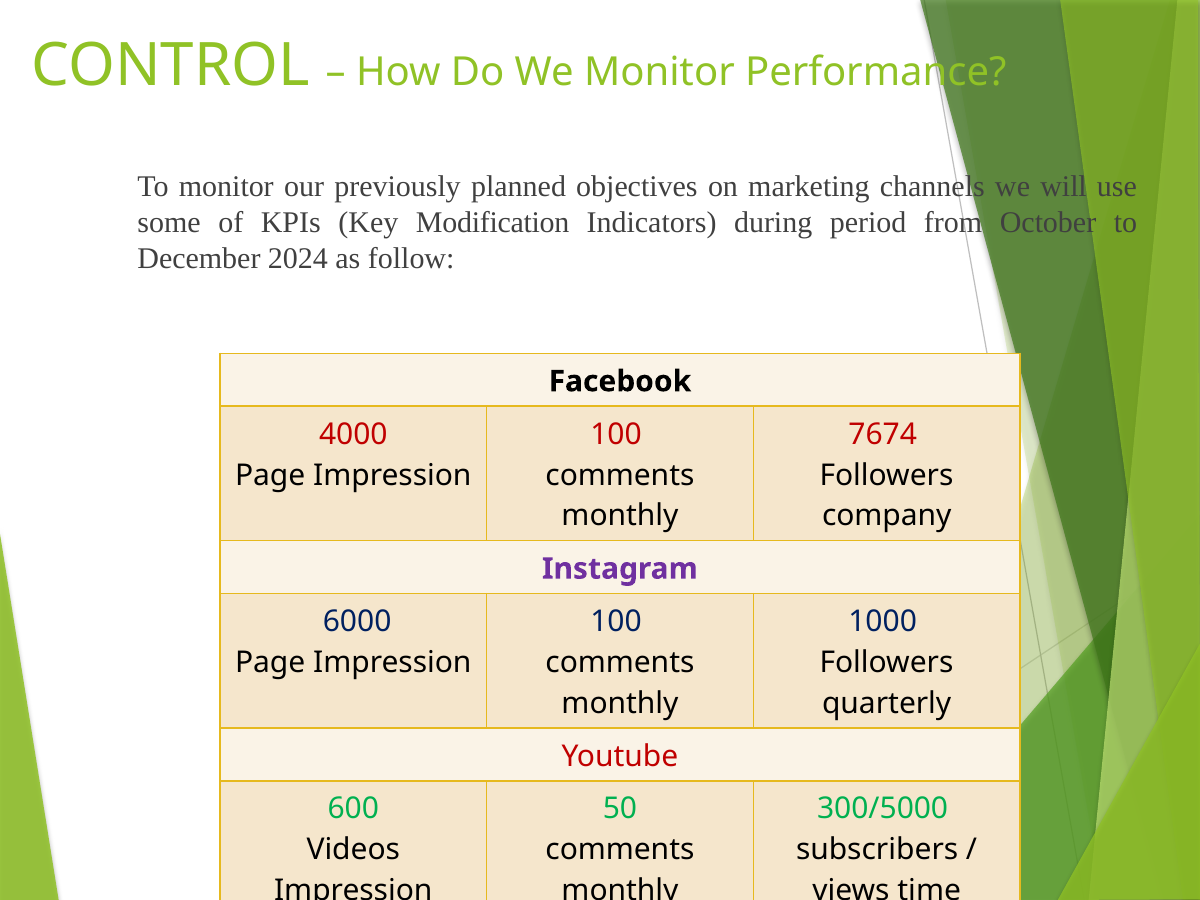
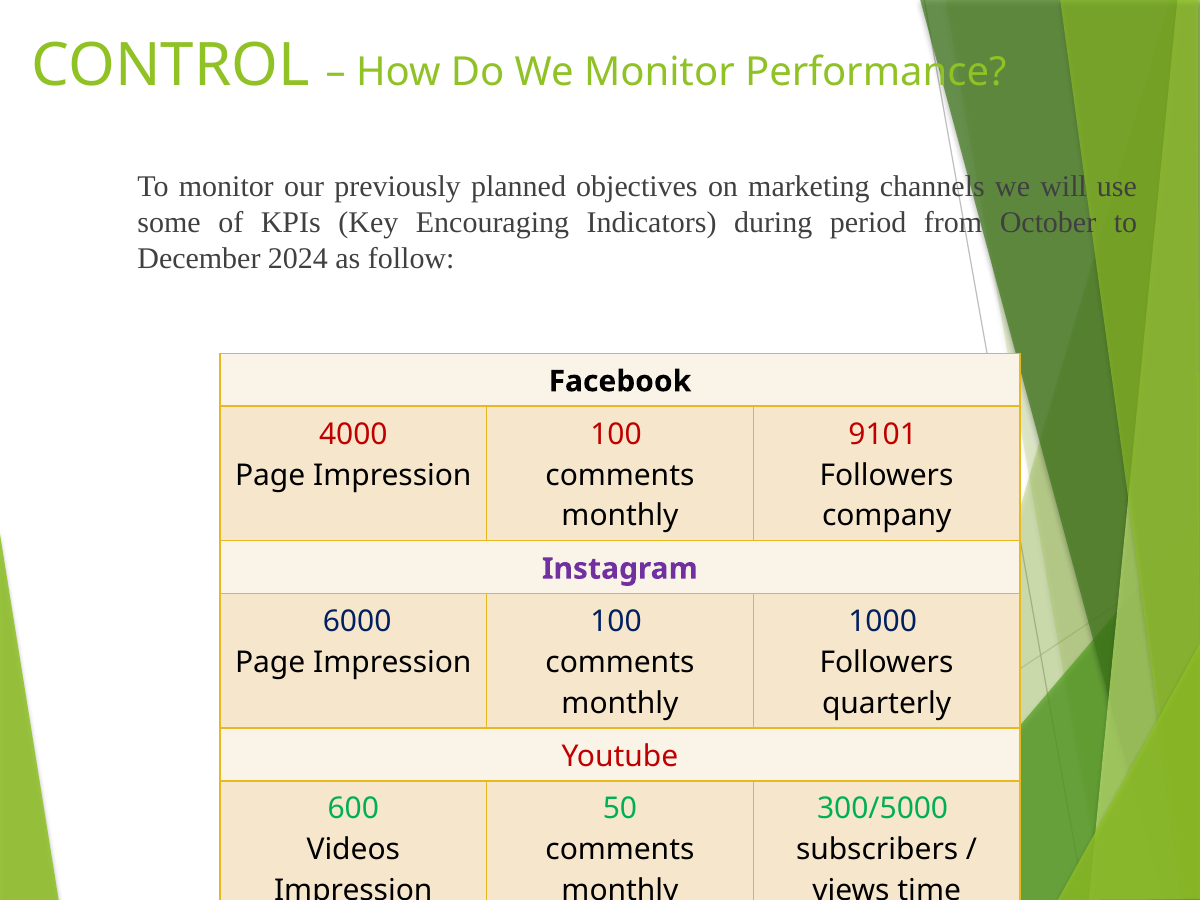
Modification: Modification -> Encouraging (493, 222)
7674: 7674 -> 9101 (883, 434)
